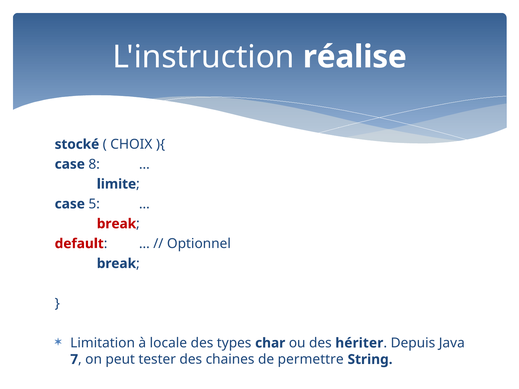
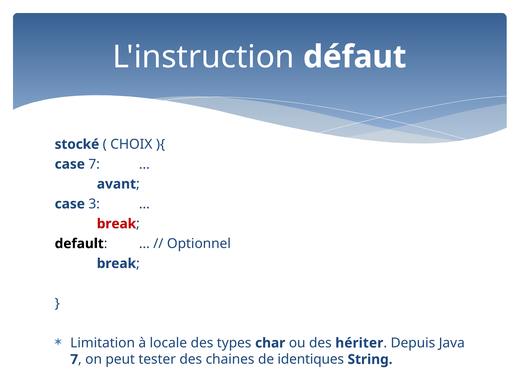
réalise: réalise -> défaut (355, 57)
case 8: 8 -> 7 (94, 164)
limite: limite -> avant (116, 184)
5: 5 -> 3 (94, 204)
default colour: red -> black (79, 244)
permettre: permettre -> identiques (311, 360)
